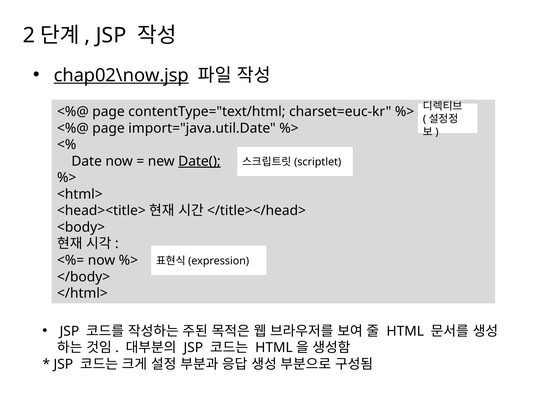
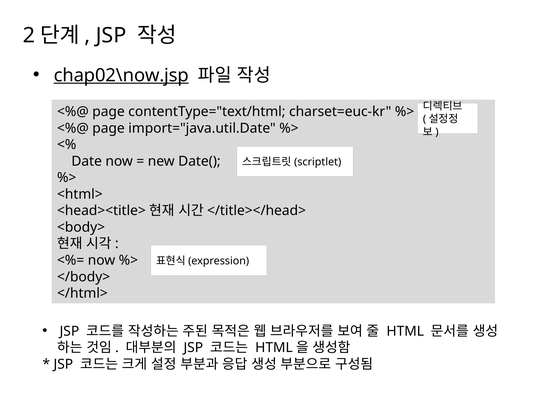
Date( underline: present -> none (199, 161)
